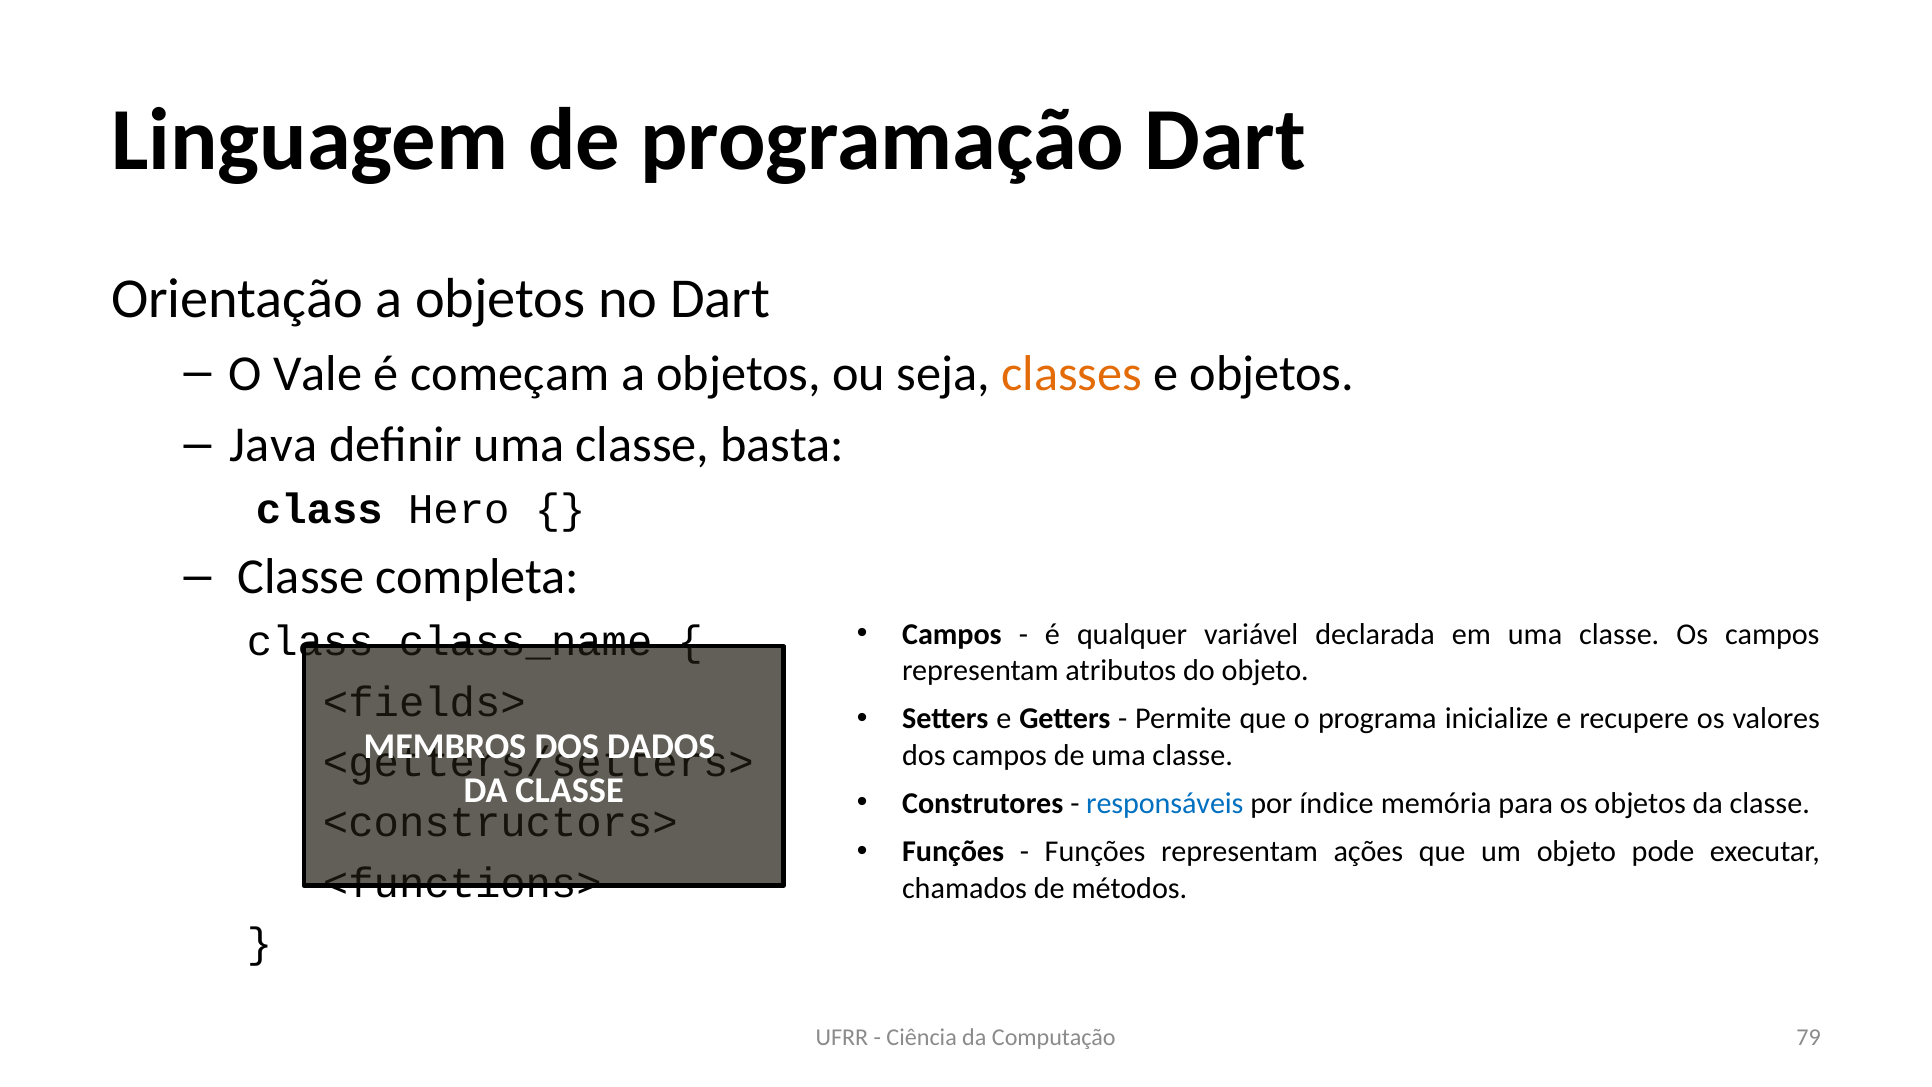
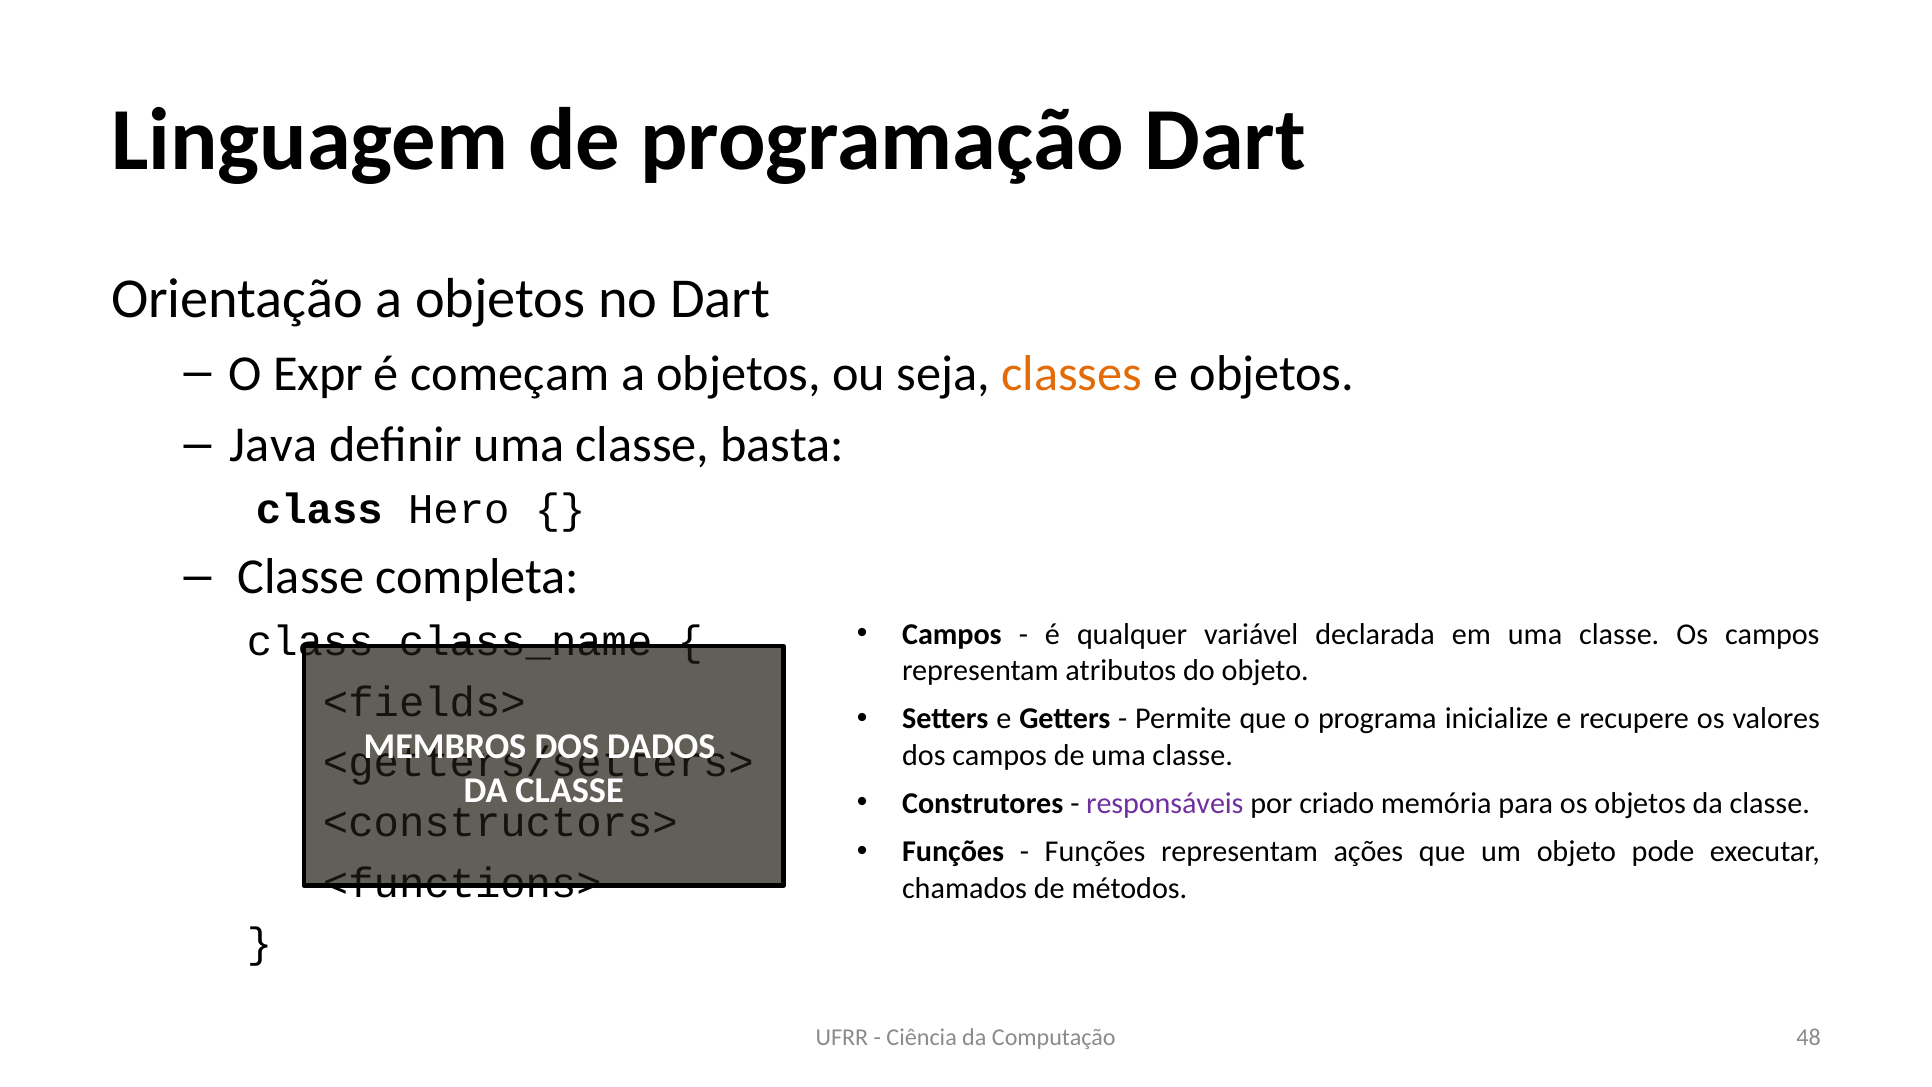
Vale: Vale -> Expr (318, 373)
responsáveis colour: blue -> purple (1165, 803)
índice: índice -> criado (1337, 803)
79: 79 -> 48 (1809, 1038)
